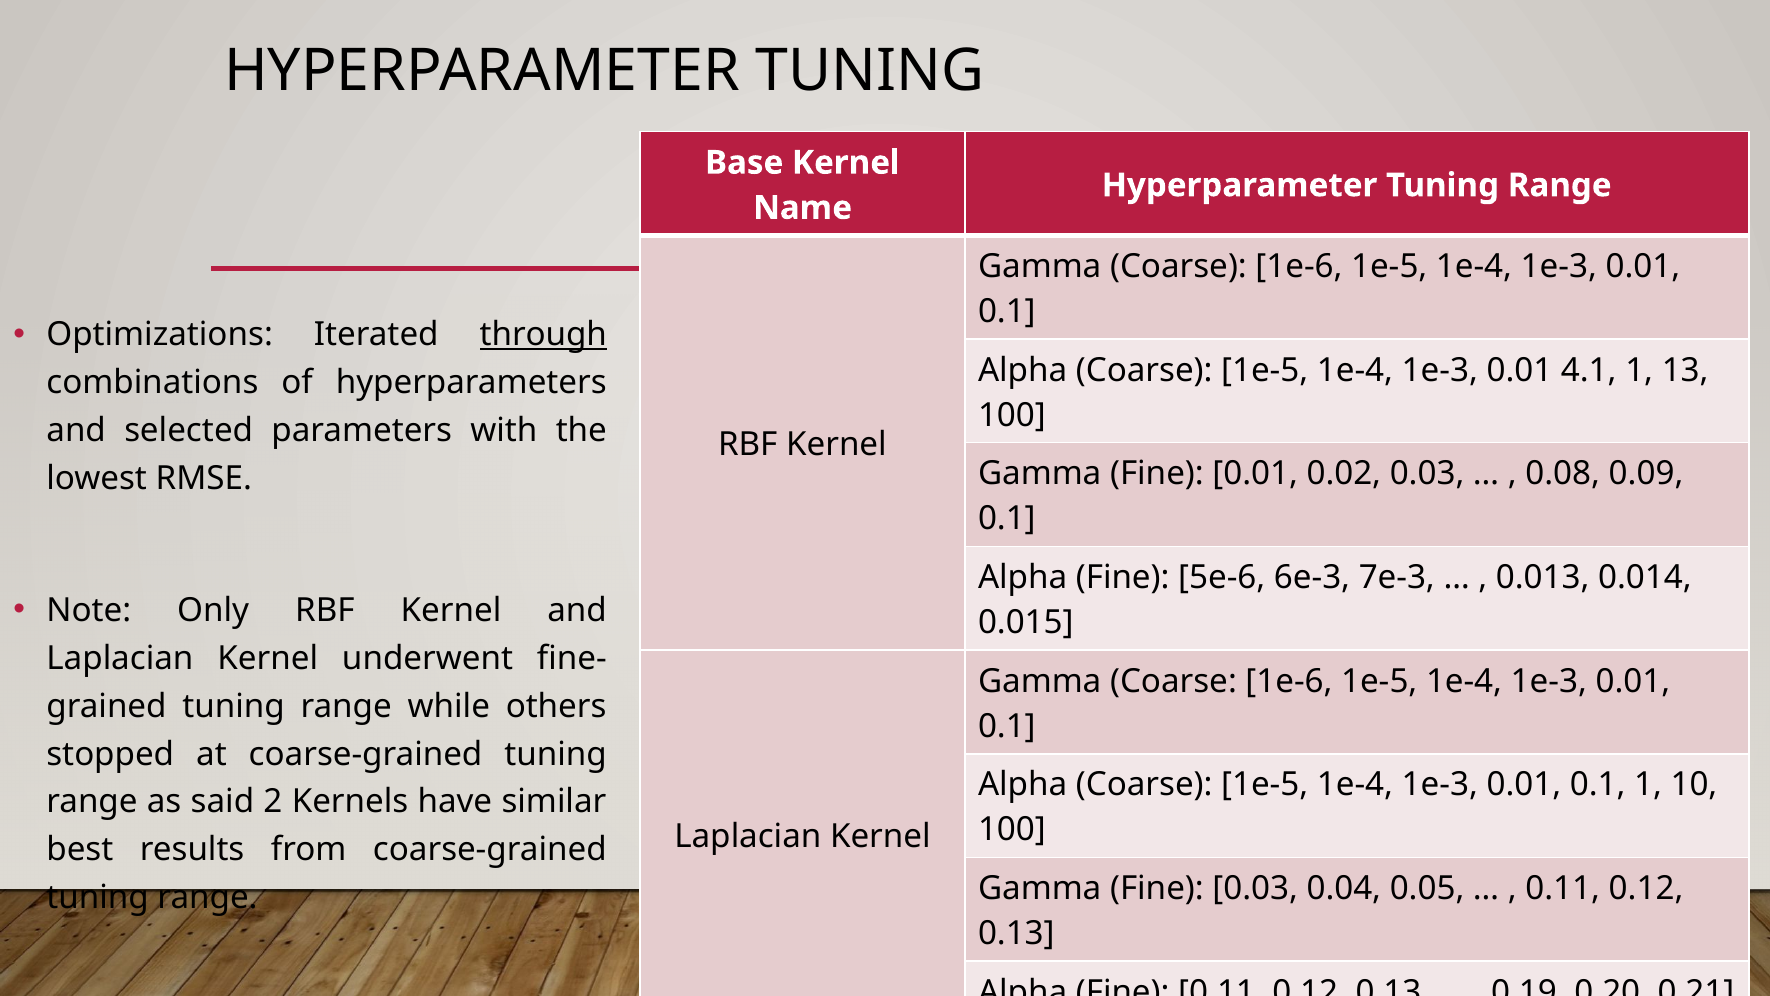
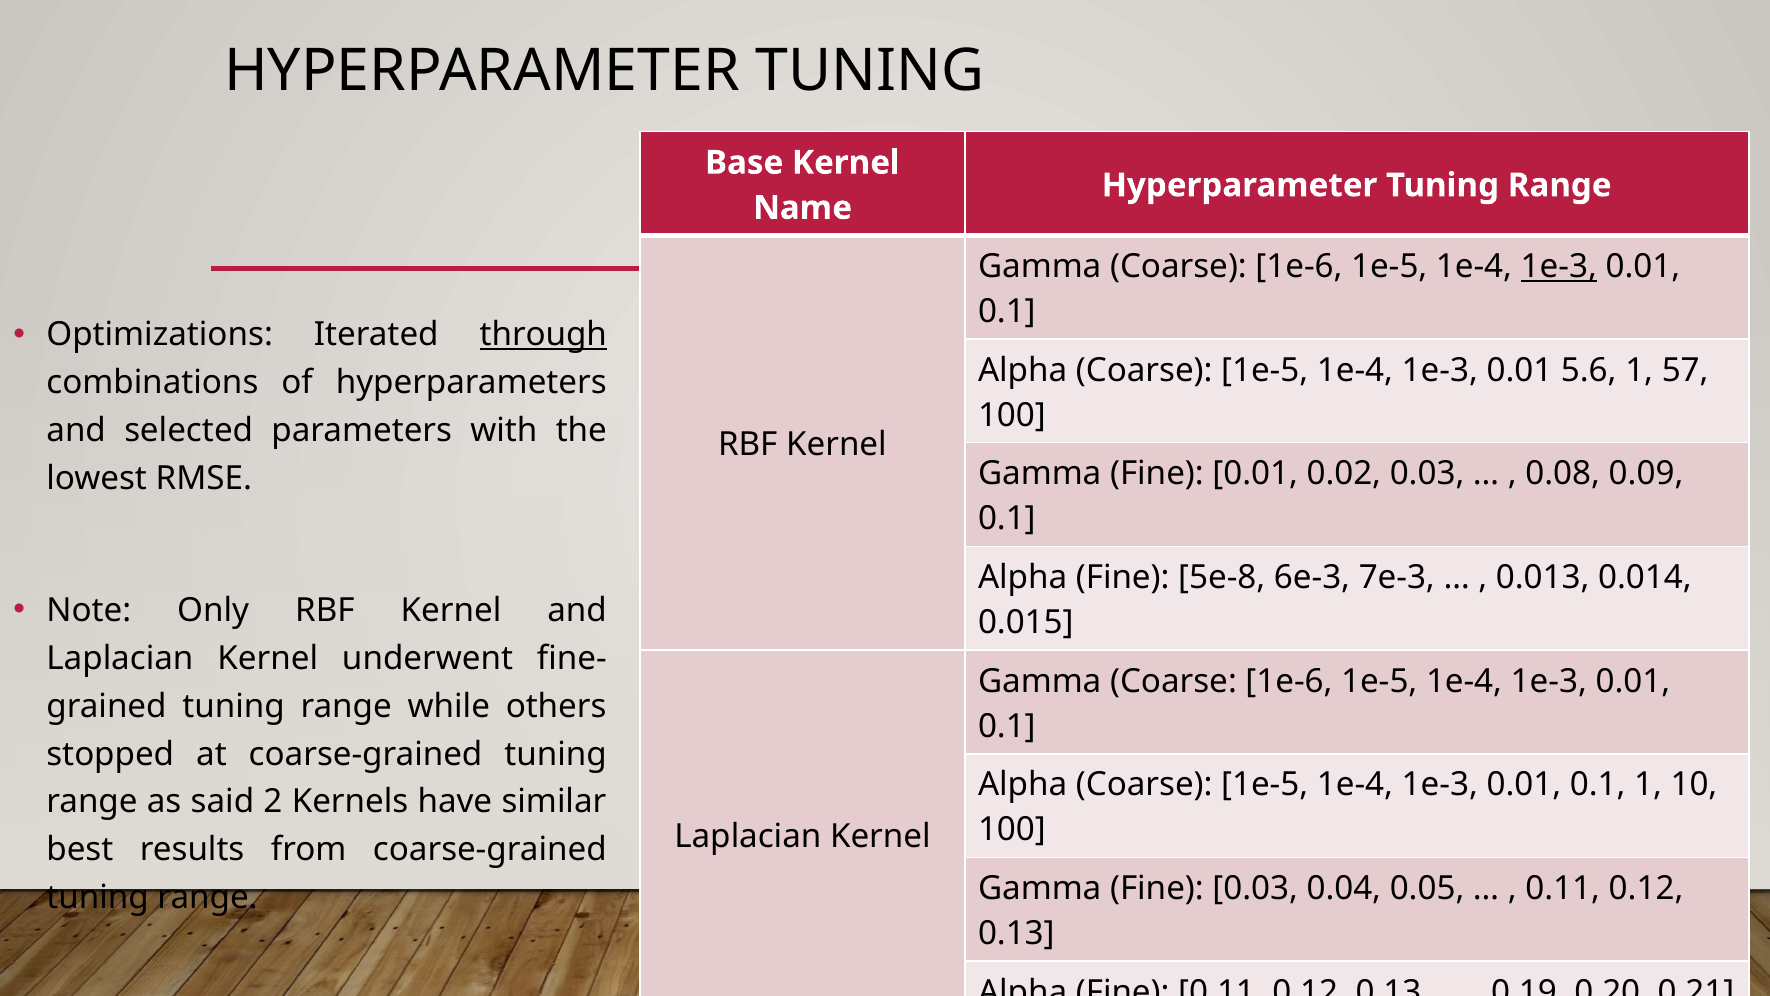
1e-3 underline: none -> present (1559, 266)
4.1: 4.1 -> 5.6 (1589, 370)
13: 13 -> 57 (1685, 370)
5e-6: 5e-6 -> 5e-8 (1222, 577)
